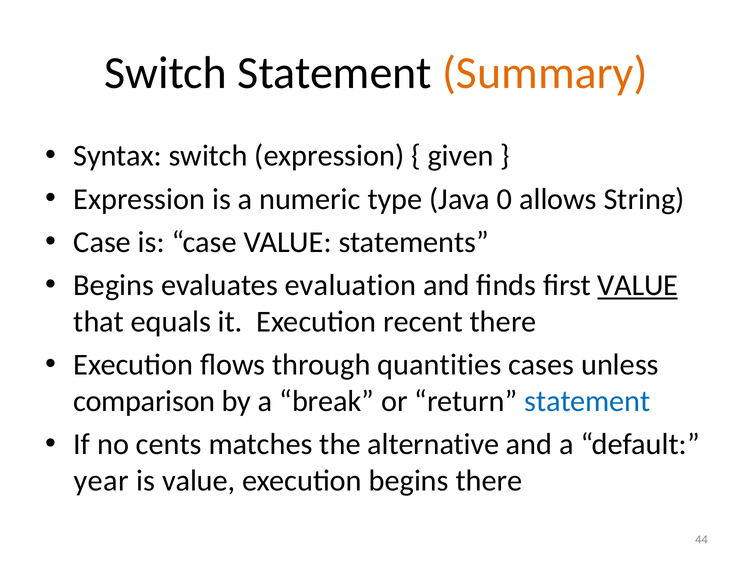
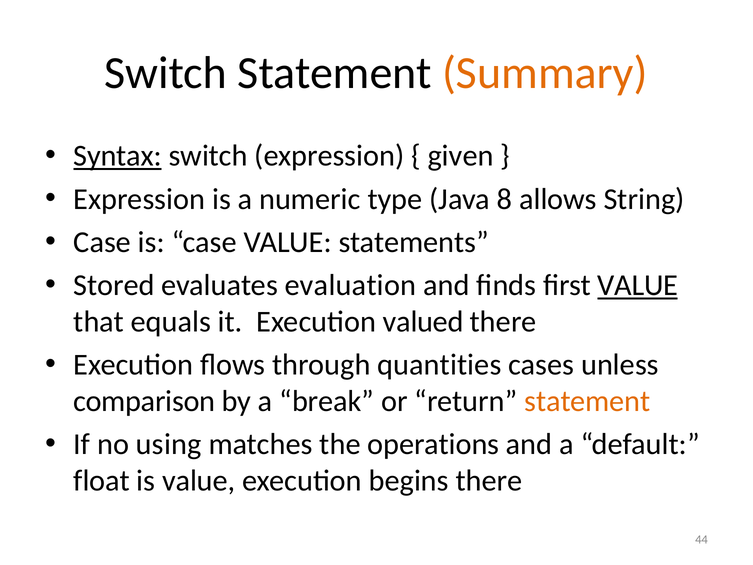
Syntax underline: none -> present (118, 156)
0: 0 -> 8 (505, 199)
Begins: Begins -> Stored (114, 285)
recent: recent -> valued (423, 322)
statement colour: blue -> orange (587, 401)
cents: cents -> using (169, 444)
alternative: alternative -> operations (433, 444)
year: year -> float (102, 481)
